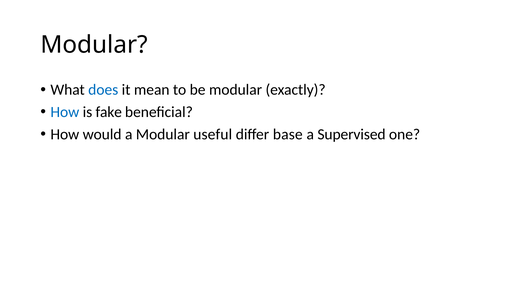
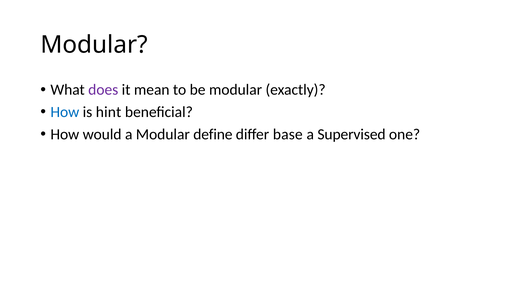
does colour: blue -> purple (103, 90)
fake: fake -> hint (109, 112)
useful: useful -> define (213, 134)
